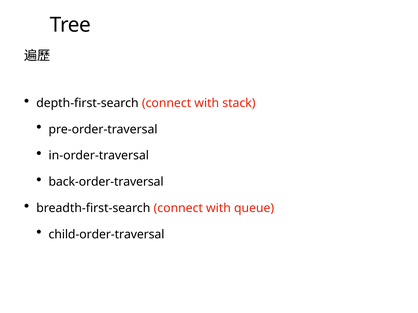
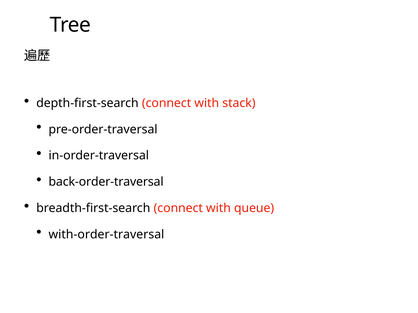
child-order-traversal: child-order-traversal -> with-order-traversal (106, 235)
